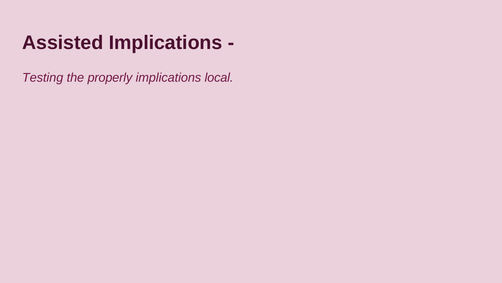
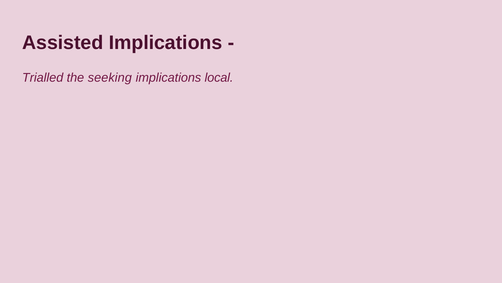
Testing: Testing -> Trialled (43, 77)
properly: properly -> seeking (110, 77)
